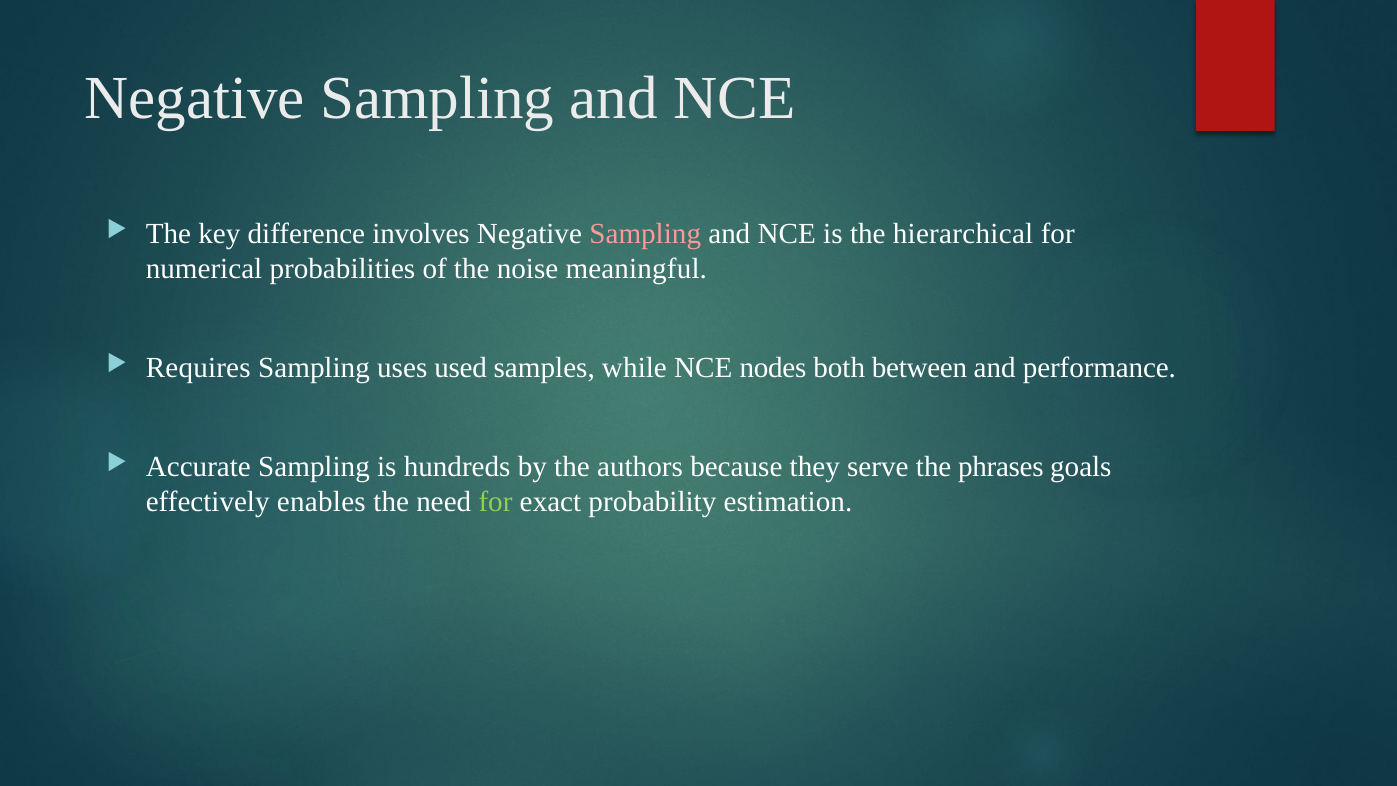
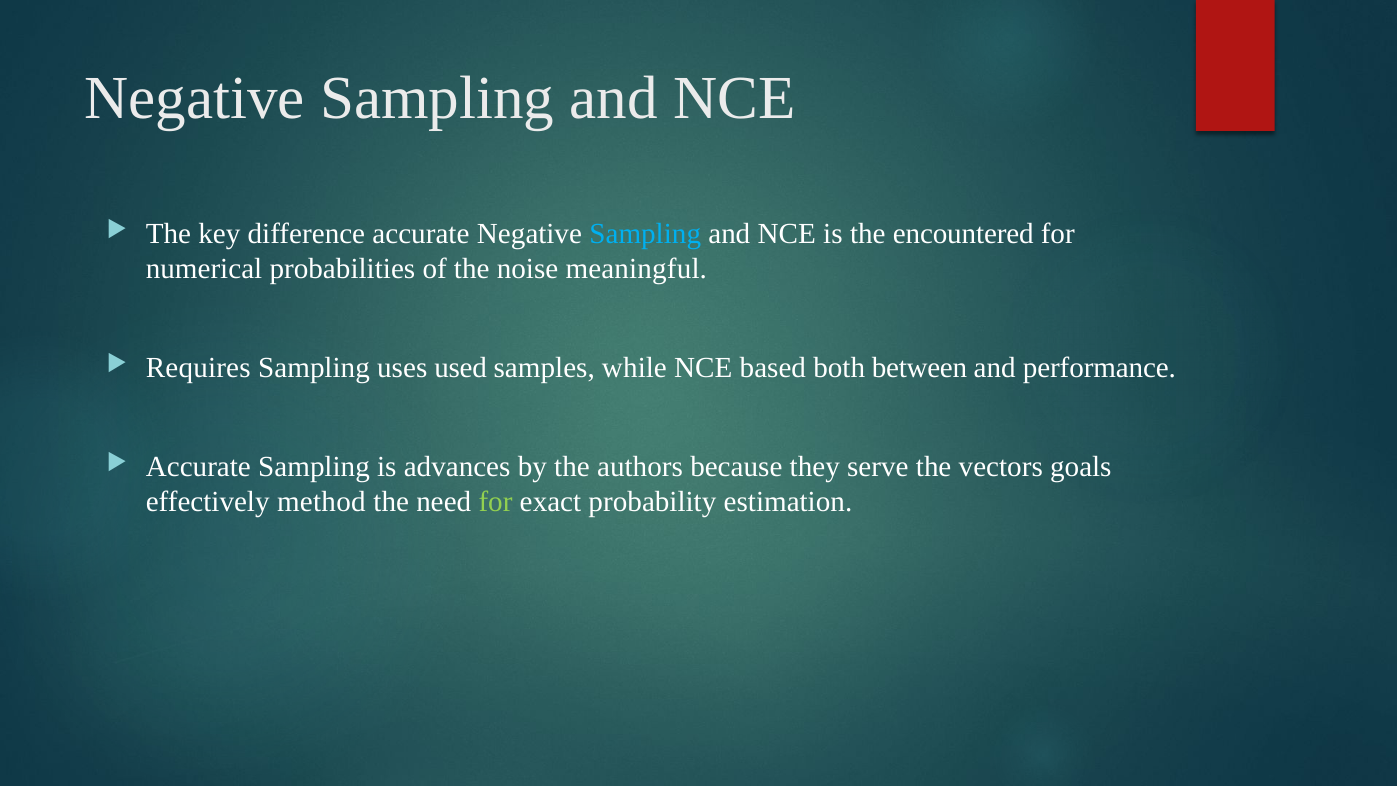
difference involves: involves -> accurate (421, 234)
Sampling colour: pink -> light blue (645, 234)
hierarchical: hierarchical -> encountered (963, 234)
nodes: nodes -> based (773, 368)
hundreds: hundreds -> advances (457, 467)
phrases: phrases -> vectors (1001, 467)
enables: enables -> method (321, 502)
